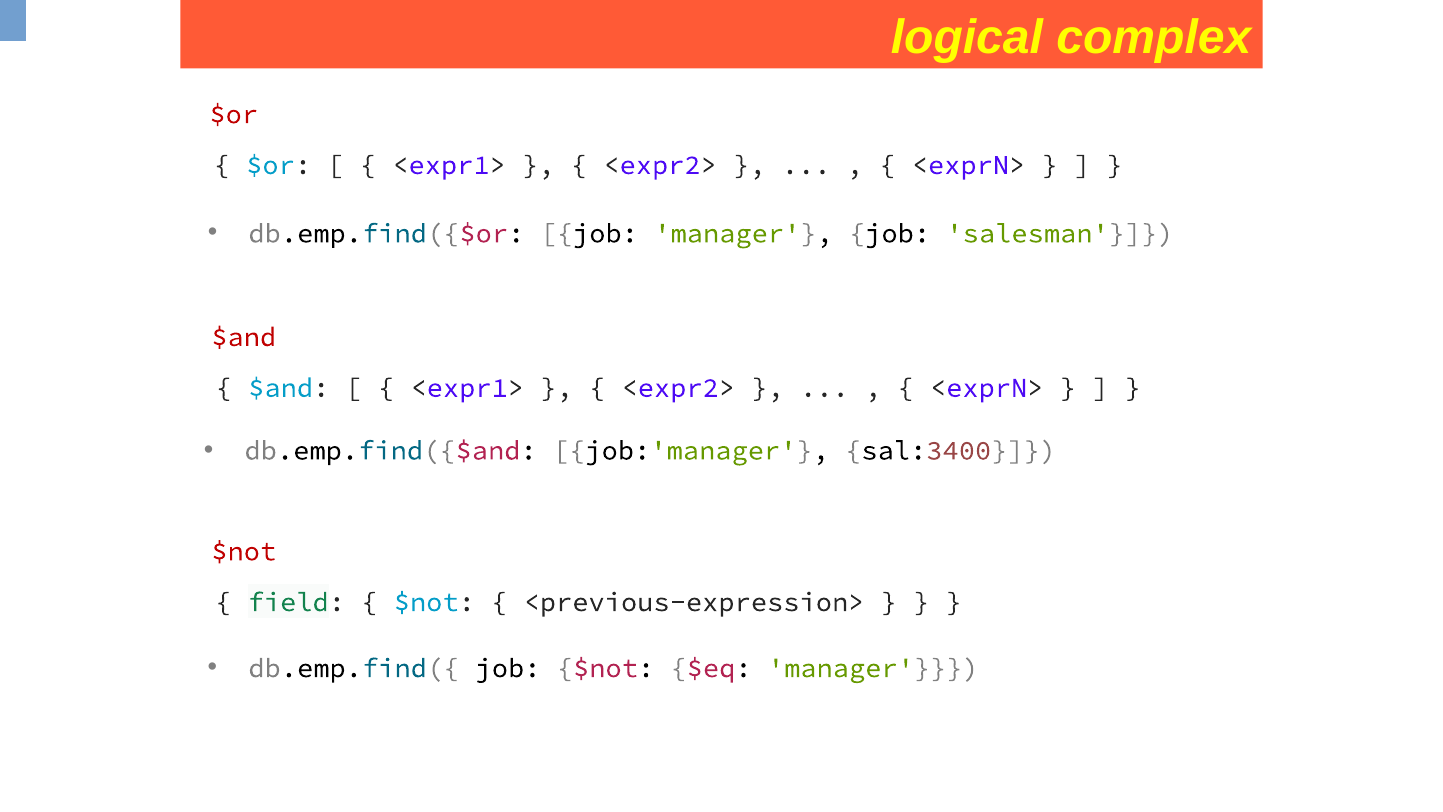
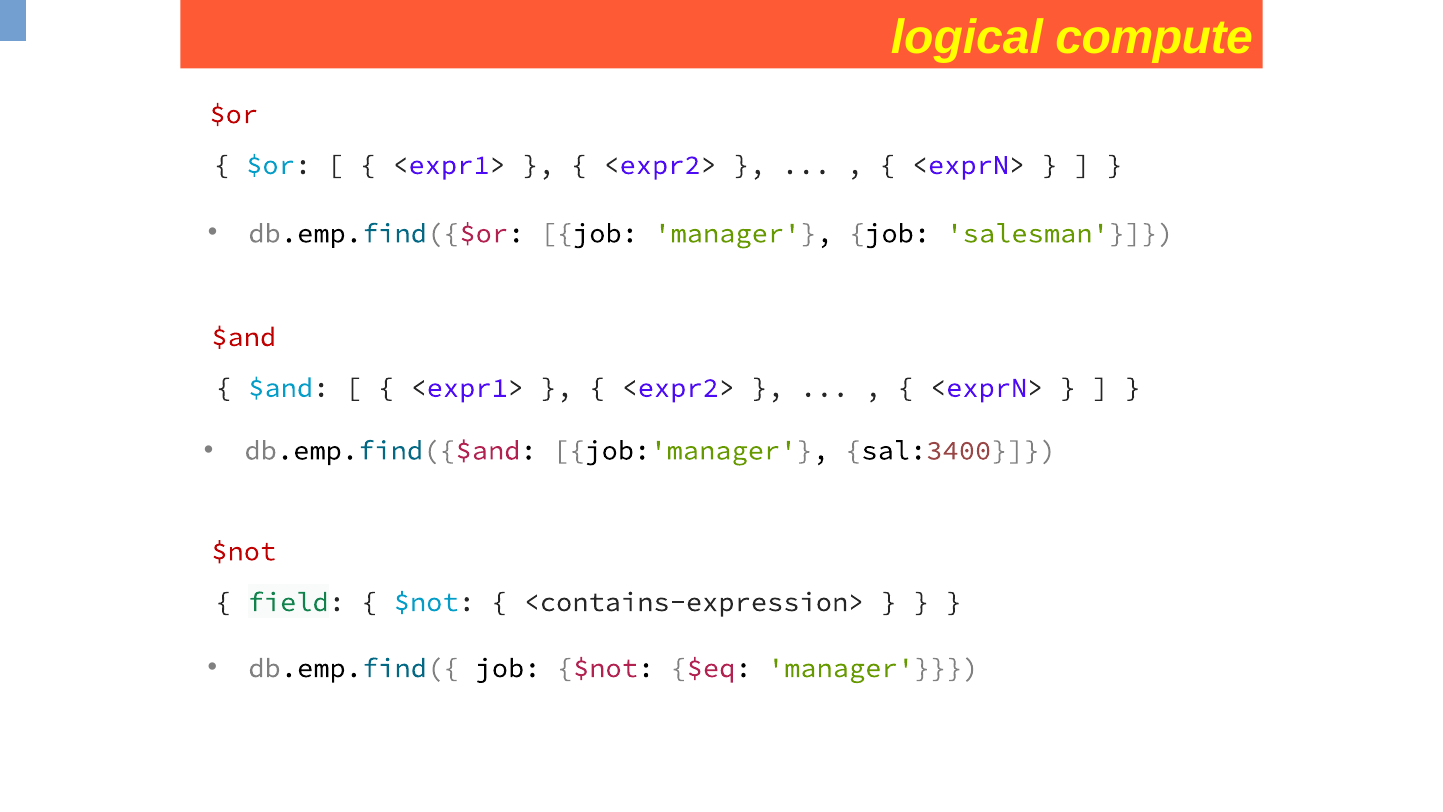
complex: complex -> compute (1154, 38)
<previous-expression>: <previous-expression> -> <contains-expression> (694, 602)
